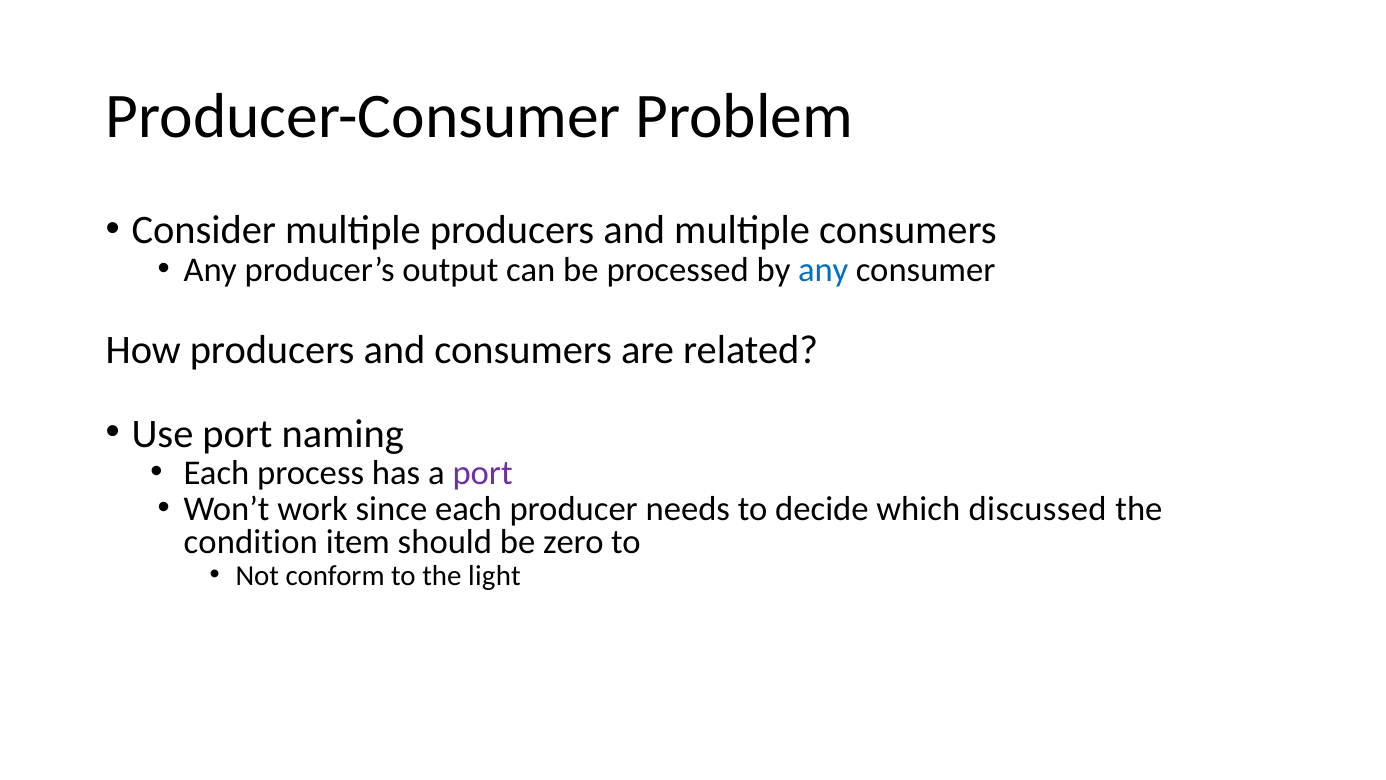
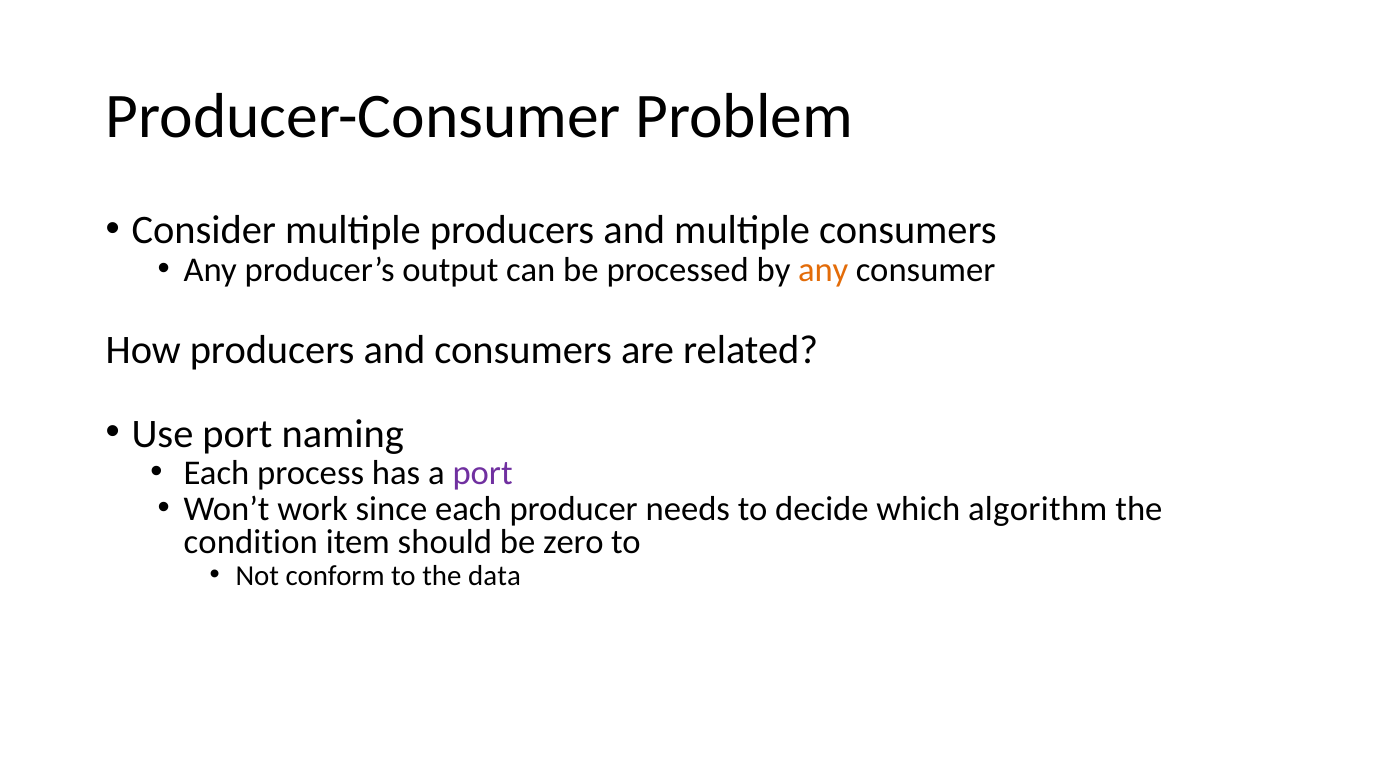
any colour: blue -> orange (823, 270)
discussed: discussed -> algorithm (1038, 509)
light: light -> data (495, 576)
